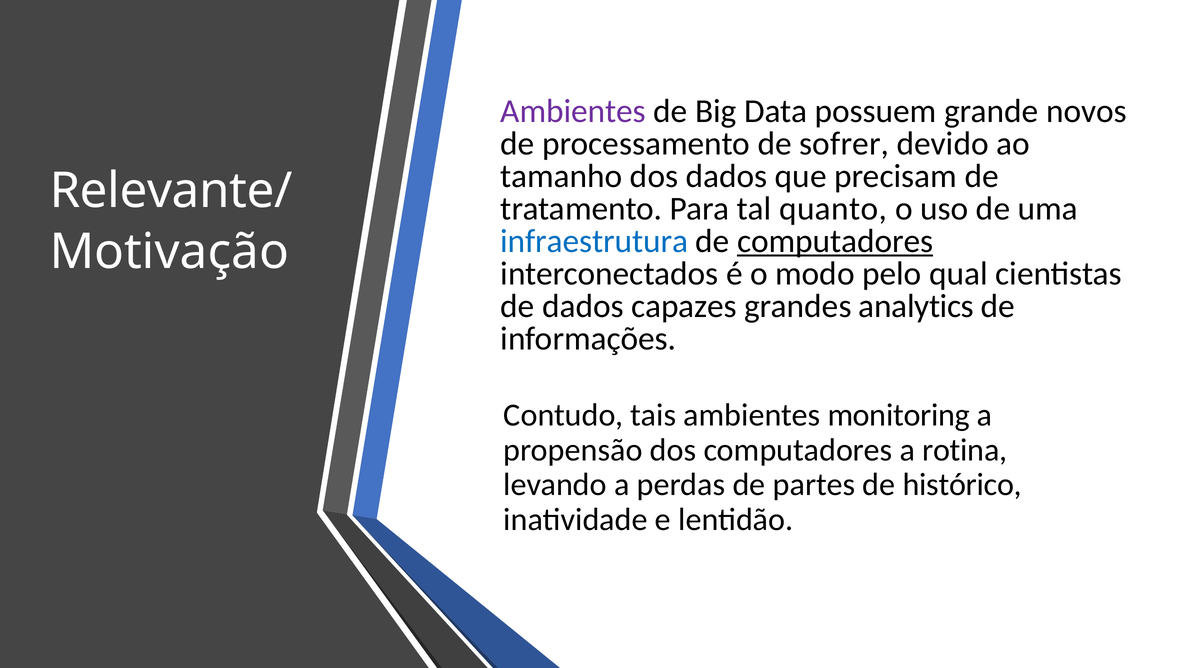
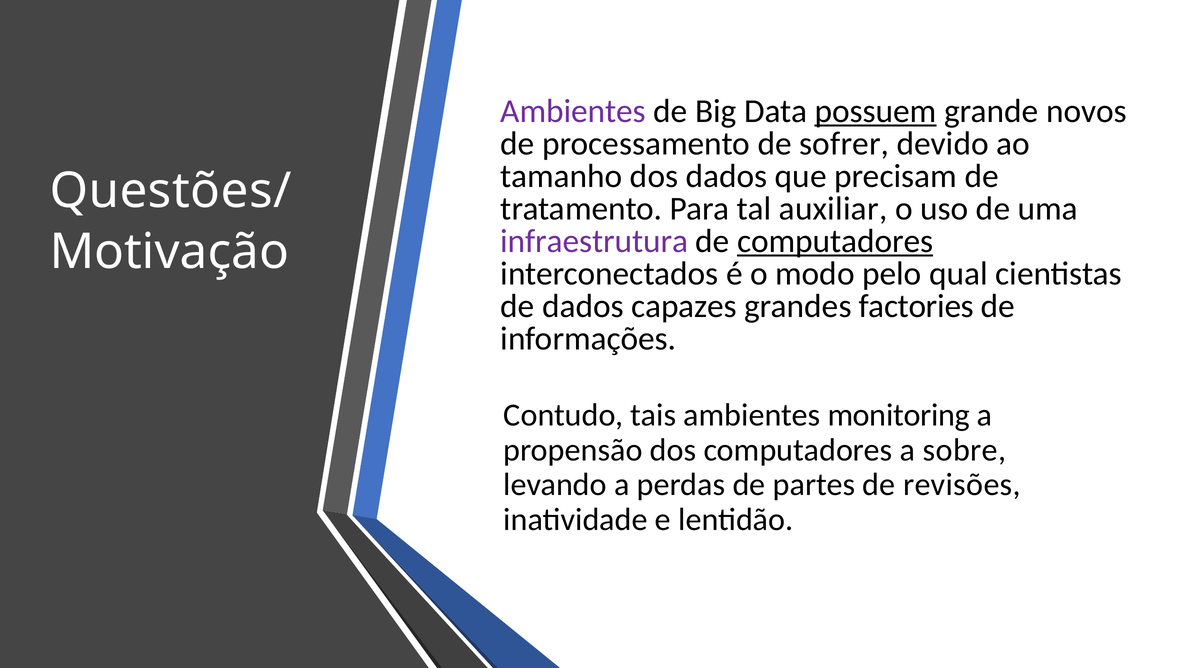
possuem underline: none -> present (876, 111)
Relevante/: Relevante/ -> Questões/ (171, 191)
quanto: quanto -> auxiliar (833, 209)
infraestrutura colour: blue -> purple (594, 241)
analytics: analytics -> factories (916, 306)
rotina: rotina -> sobre (964, 450)
histórico: histórico -> revisões (962, 485)
